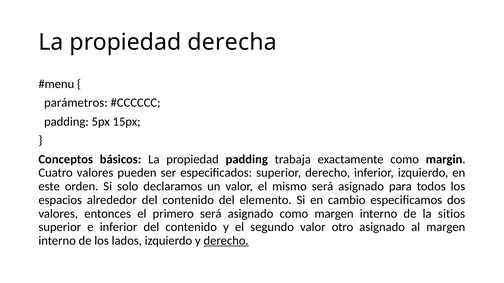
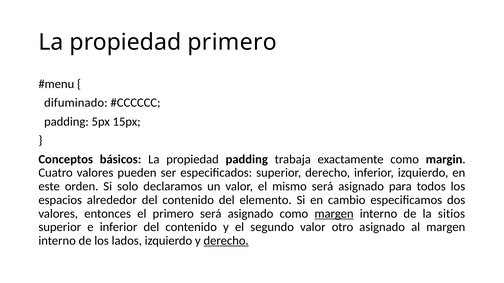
propiedad derecha: derecha -> primero (232, 42)
parámetros: parámetros -> difuminado (76, 103)
margen underline: none -> present (334, 214)
